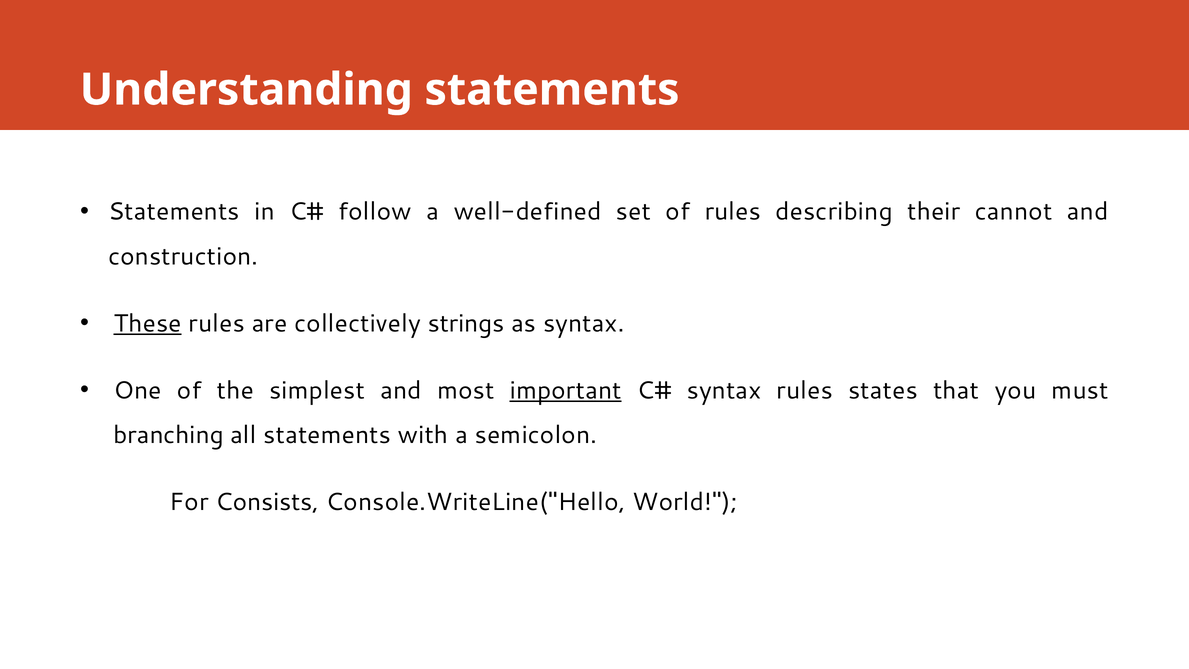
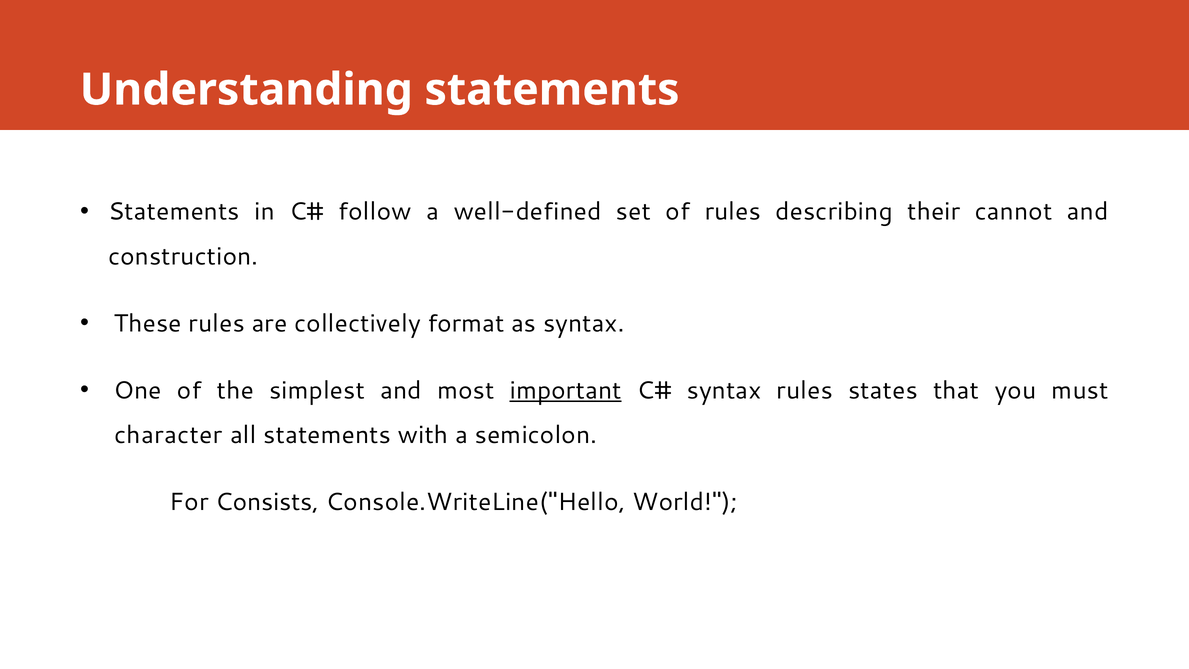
These underline: present -> none (148, 323)
strings: strings -> format (466, 323)
branching: branching -> character (168, 435)
